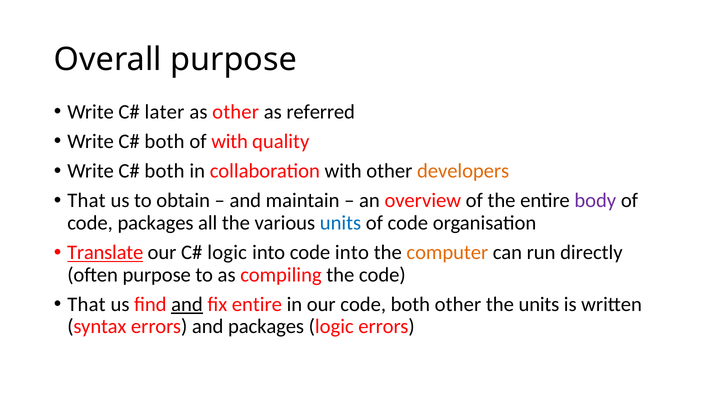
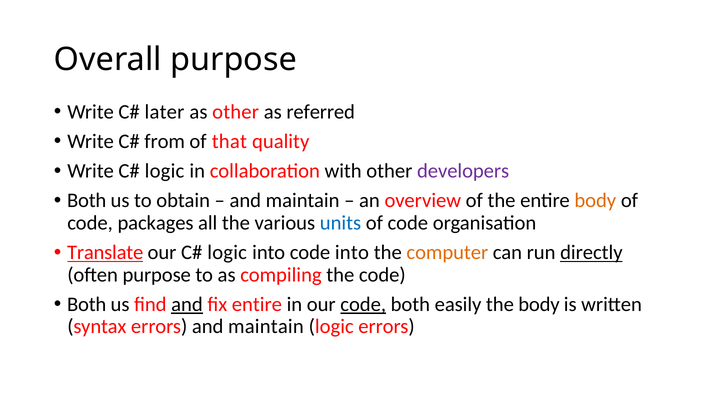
both: both -> from (165, 141)
of with: with -> that (229, 141)
both: both -> logic (165, 171)
developers colour: orange -> purple (463, 171)
That: That -> Both (87, 201)
body colour: purple -> orange (595, 201)
directly underline: none -> present (591, 253)
That: That -> Both (87, 305)
code underline: none -> present (363, 305)
both other: other -> easily (458, 305)
the units: units -> body (539, 305)
errors and packages: packages -> maintain (266, 327)
